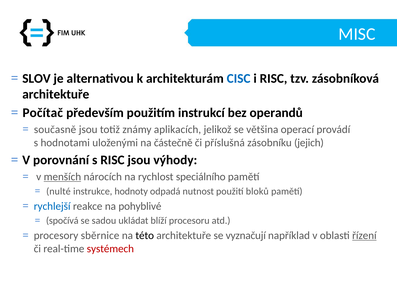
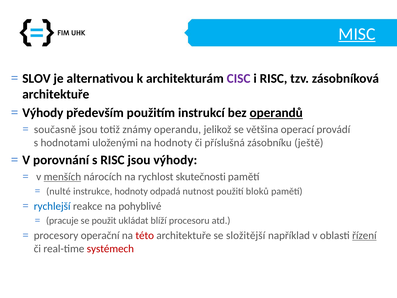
MISC underline: none -> present (357, 34)
CISC colour: blue -> purple (239, 78)
Počítač: Počítač -> Výhody (43, 113)
operandů underline: none -> present (276, 113)
aplikacích: aplikacích -> operandu (177, 129)
na částečně: částečně -> hodnoty (173, 143)
jejich: jejich -> ještě (309, 143)
speciálního: speciálního -> skutečnosti (201, 177)
spočívá: spočívá -> pracuje (62, 220)
sadou: sadou -> použit (104, 220)
sběrnice: sběrnice -> operační (100, 235)
této colour: black -> red (145, 235)
vyznačují: vyznačují -> složitější (246, 235)
